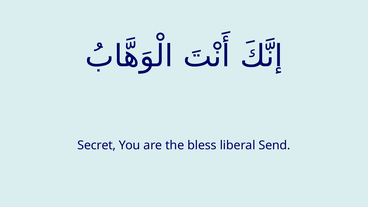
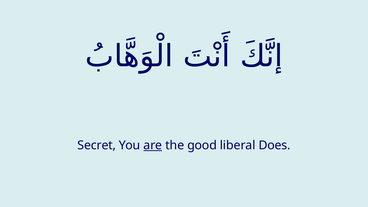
are underline: none -> present (153, 145)
bless: bless -> good (202, 145)
Send: Send -> Does (275, 145)
